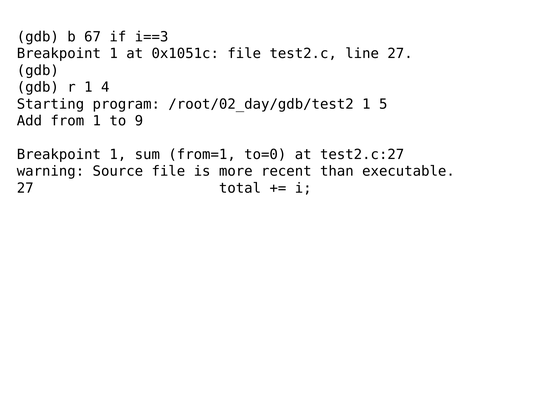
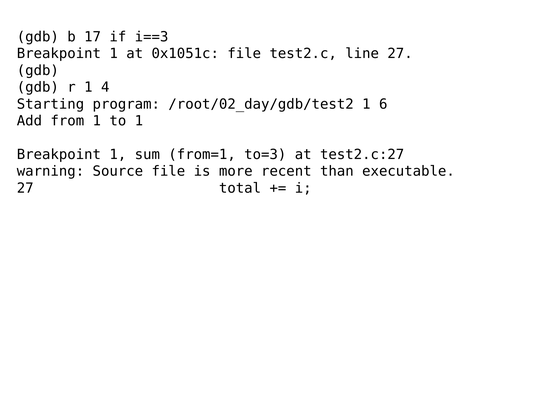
67: 67 -> 17 (93, 37)
5: 5 -> 6 (383, 104)
to 9: 9 -> 1 (139, 121)
to=0: to=0 -> to=3 (265, 154)
